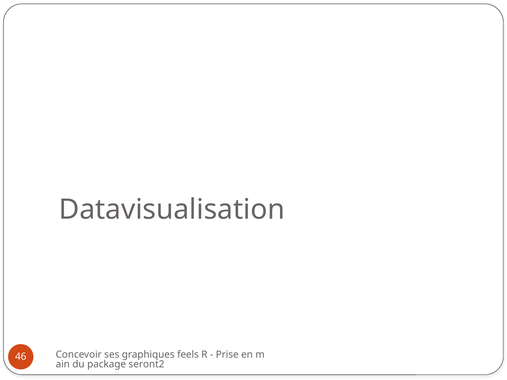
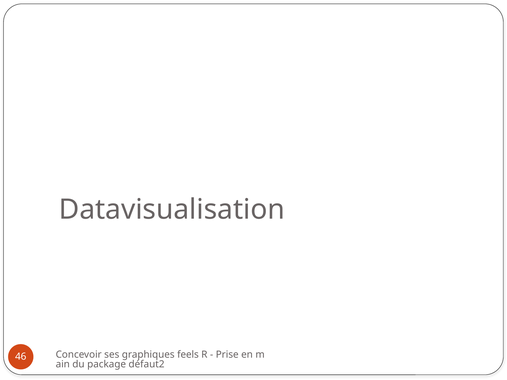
seront2: seront2 -> défaut2 (147, 365)
